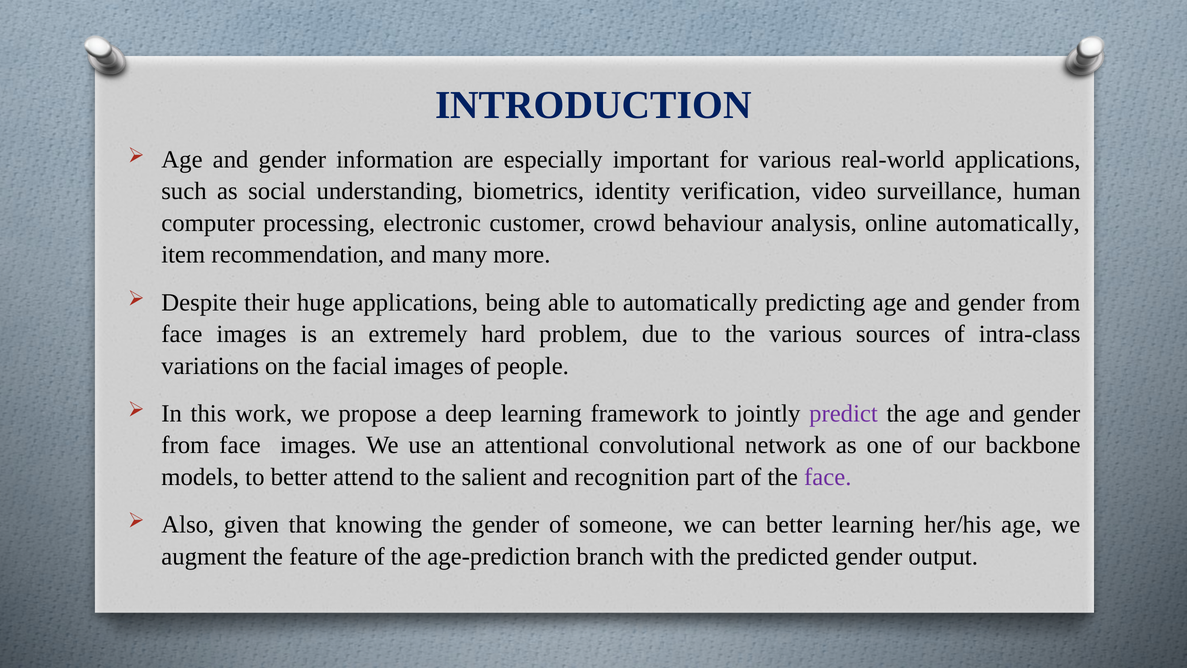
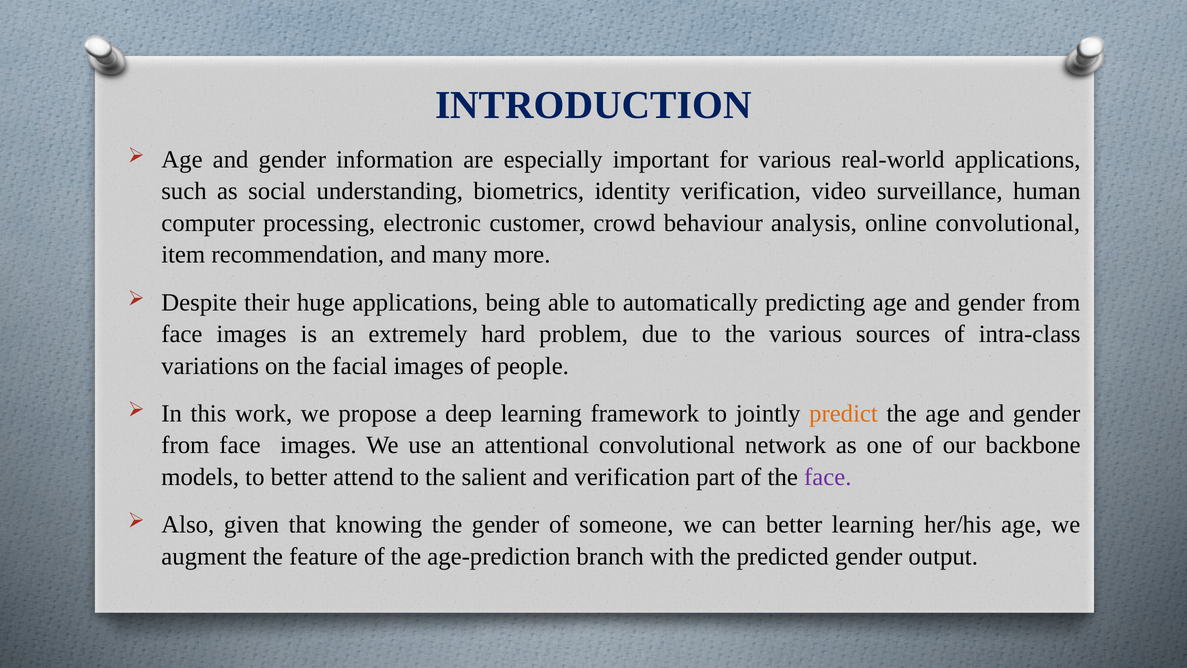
online automatically: automatically -> convolutional (1008, 223)
predict colour: purple -> orange (843, 413)
and recognition: recognition -> verification (632, 477)
